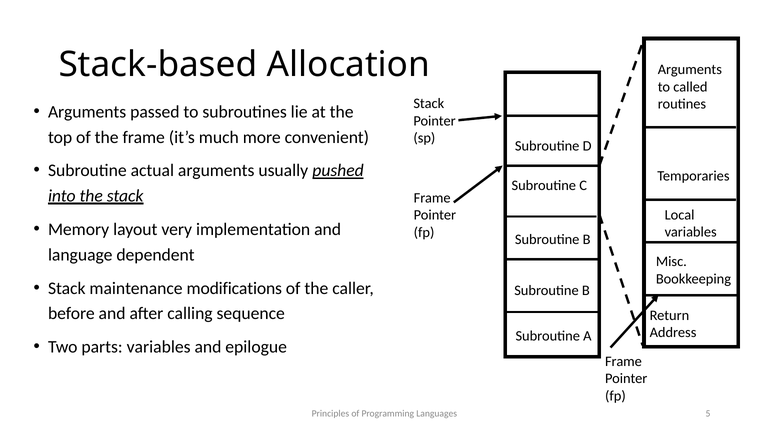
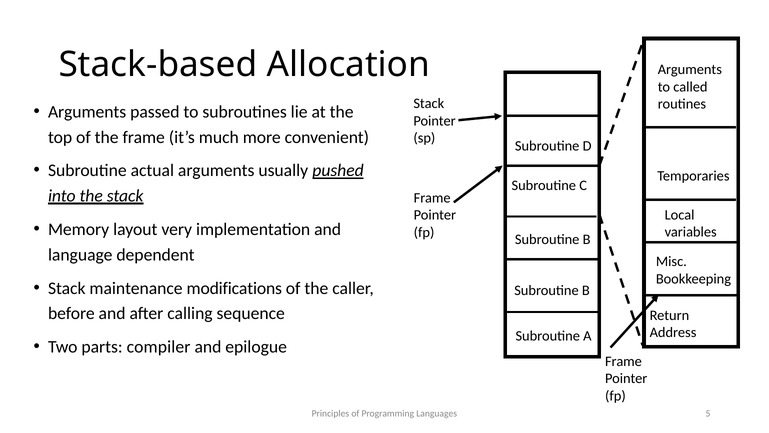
parts variables: variables -> compiler (159, 347)
